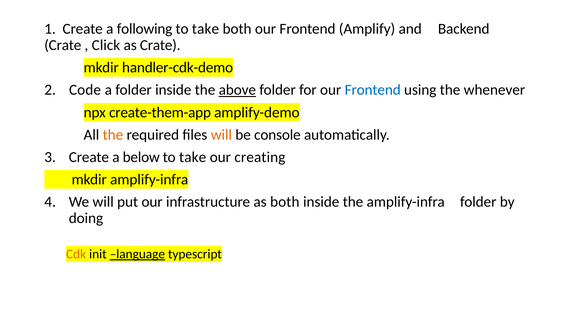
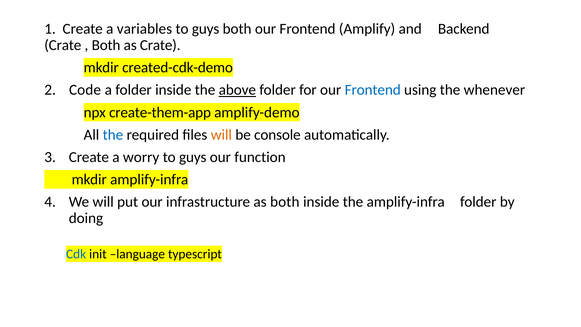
following: following -> variables (144, 29)
take: take -> guys (206, 29)
Click: Click -> Both (106, 45)
handler-cdk-demo: handler-cdk-demo -> created-cdk-demo (178, 68)
the colour: orange -> blue (113, 135)
below: below -> worry (141, 157)
take: take -> guys (193, 157)
creating: creating -> function (260, 157)
Cdk colour: orange -> blue (76, 254)
language underline: present -> none (137, 254)
